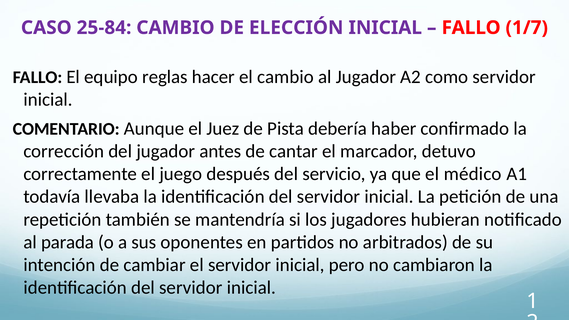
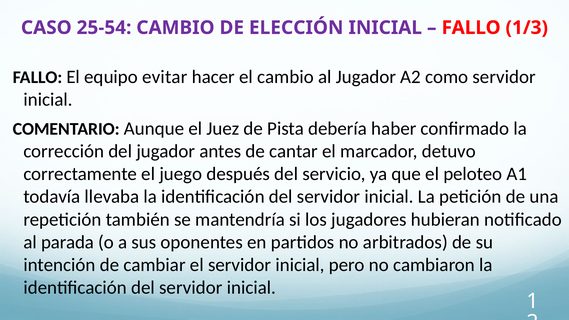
25-84: 25-84 -> 25-54 (104, 28)
1/7: 1/7 -> 1/3 (527, 28)
reglas: reglas -> evitar (165, 77)
médico: médico -> peloteo (473, 174)
